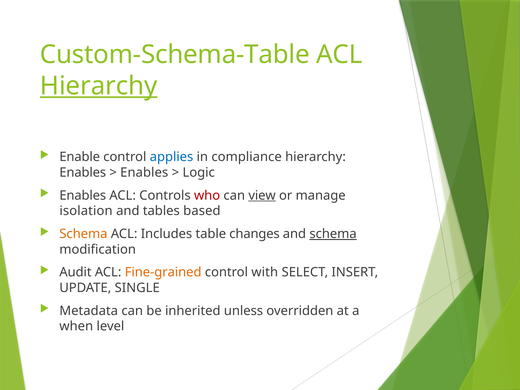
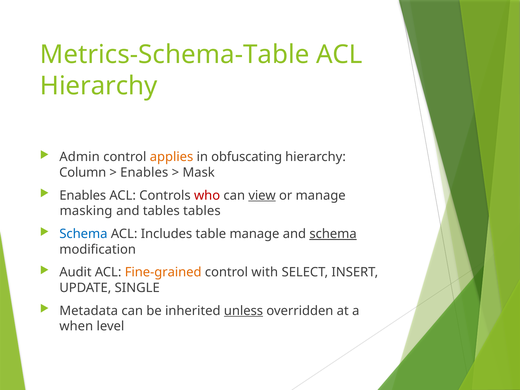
Custom-Schema-Table: Custom-Schema-Table -> Metrics-Schema-Table (175, 55)
Hierarchy underline: present -> none (99, 86)
Enable: Enable -> Admin (80, 157)
applies colour: blue -> orange (172, 157)
compliance: compliance -> obfuscating (247, 157)
Enables: Enables -> Column (83, 173)
Logic: Logic -> Mask (199, 173)
isolation: isolation -> masking (86, 211)
tables based: based -> tables (202, 211)
Schema colour: orange -> blue (83, 234)
table changes: changes -> manage (254, 234)
unless underline: none -> present (243, 311)
